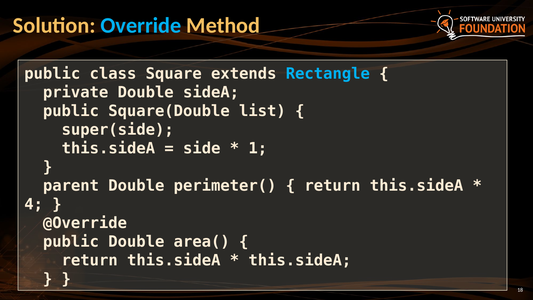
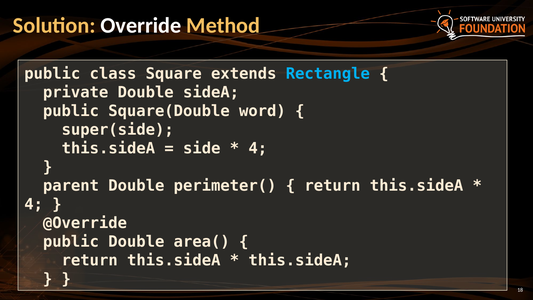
Override colour: light blue -> white (141, 25)
list: list -> word (262, 111)
1: 1 -> 4 (258, 148)
